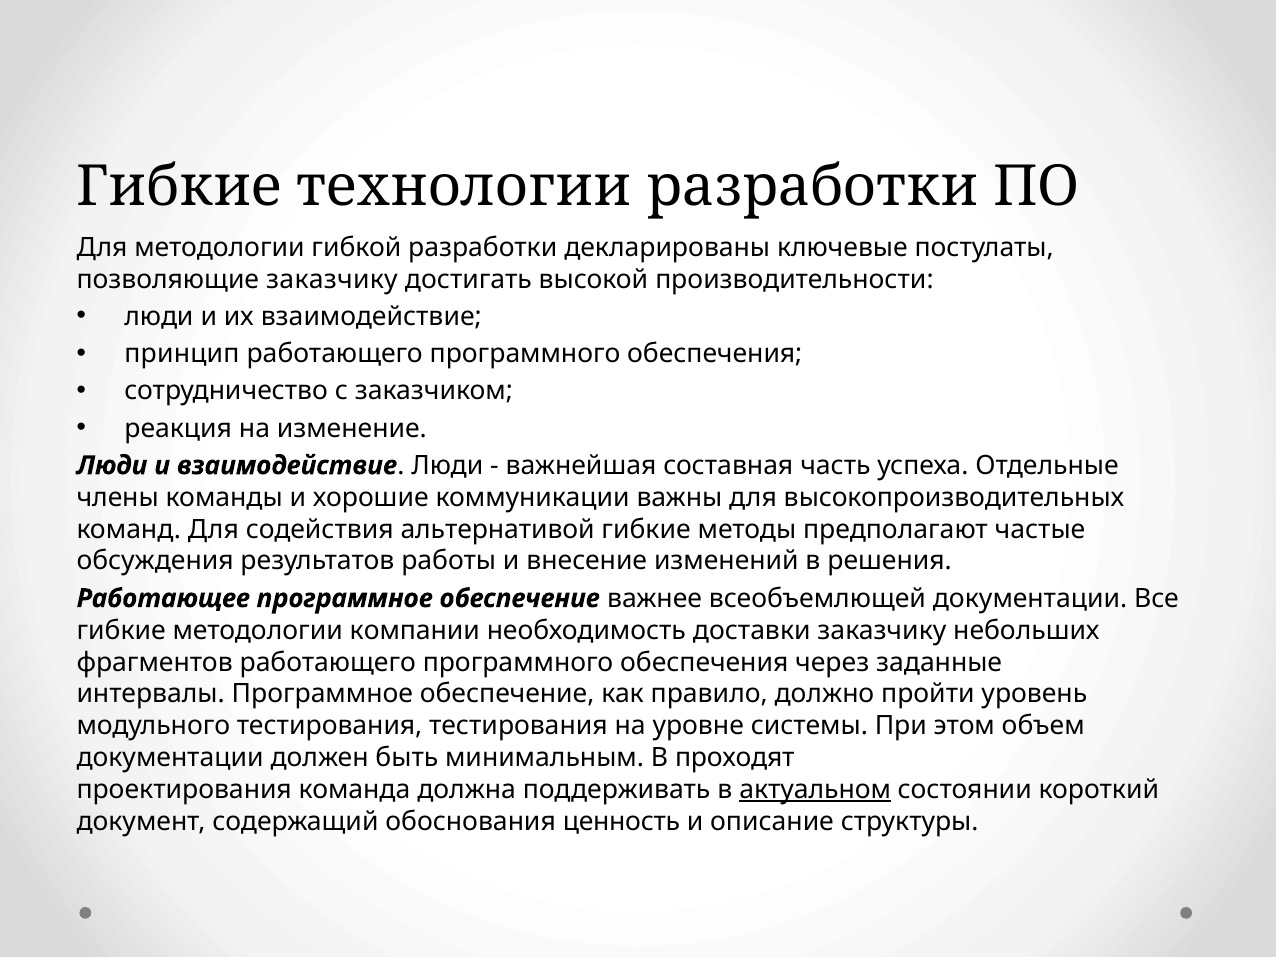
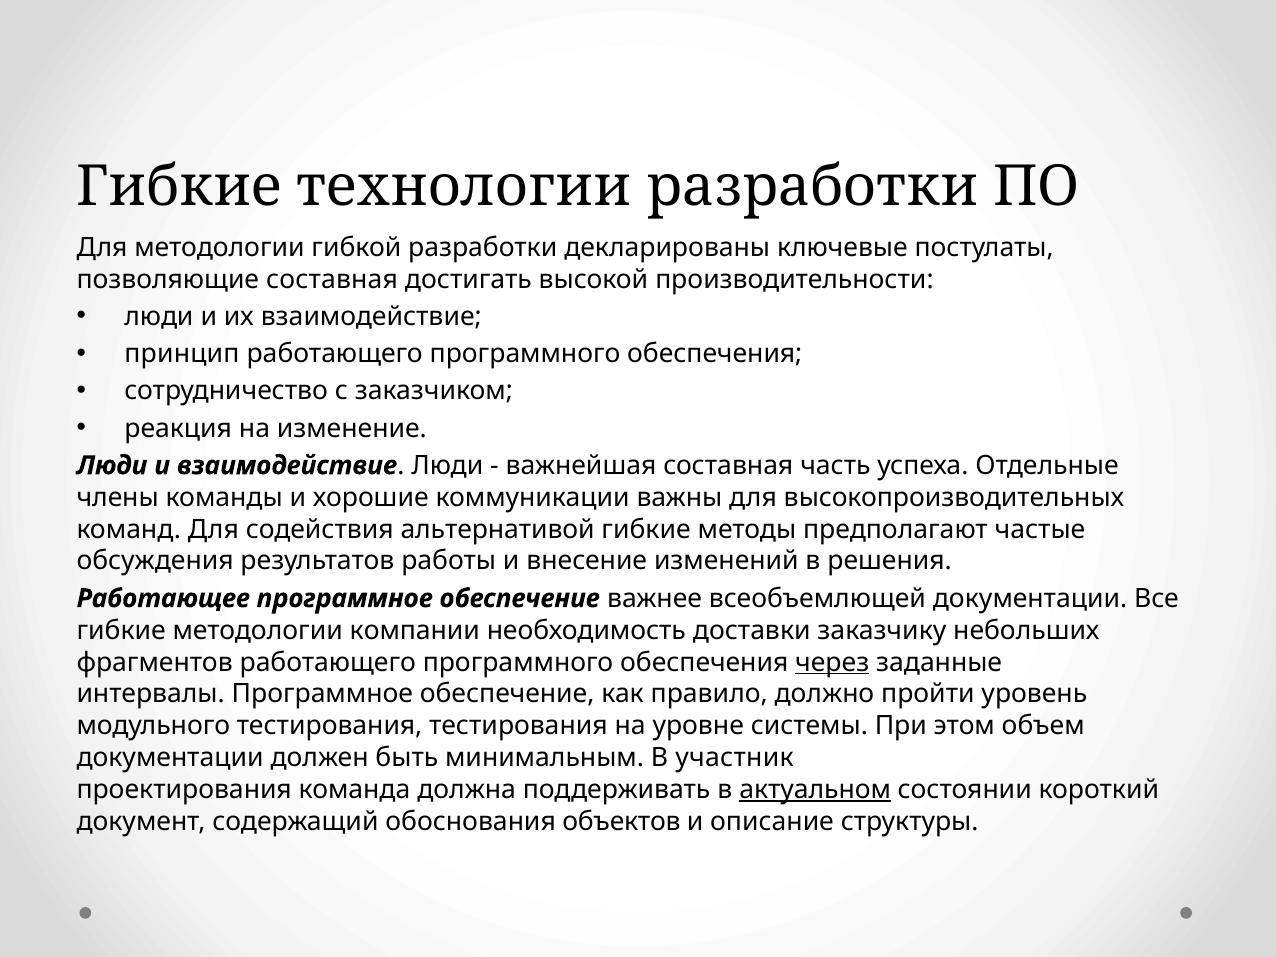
позволяющие заказчику: заказчику -> составная (332, 279)
через underline: none -> present (832, 662)
проходят: проходят -> участник (735, 758)
ценность: ценность -> объектов (621, 822)
